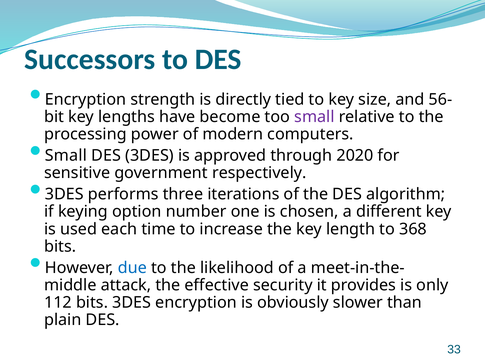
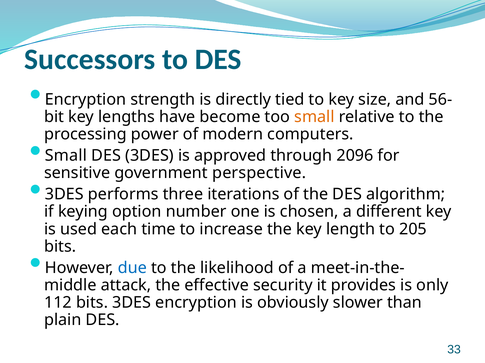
small colour: purple -> orange (314, 117)
2020: 2020 -> 2096 (355, 156)
respectively: respectively -> perspective (259, 173)
368: 368 -> 205 (413, 230)
